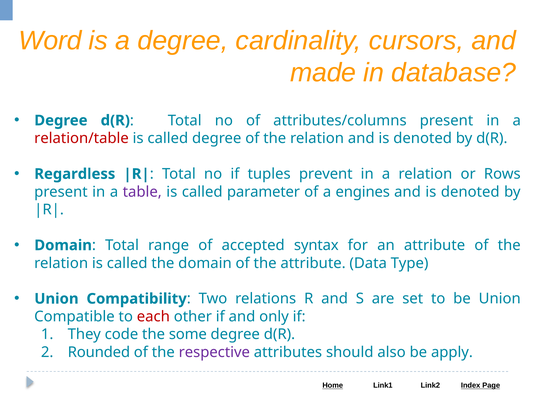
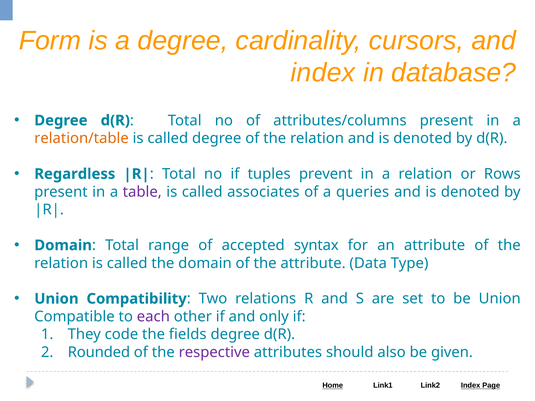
Word: Word -> Form (50, 41)
made: made -> index (323, 73)
relation/table colour: red -> orange (82, 138)
parameter: parameter -> associates (263, 192)
engines: engines -> queries (363, 192)
each colour: red -> purple (153, 317)
some: some -> fields (188, 335)
apply: apply -> given (452, 352)
